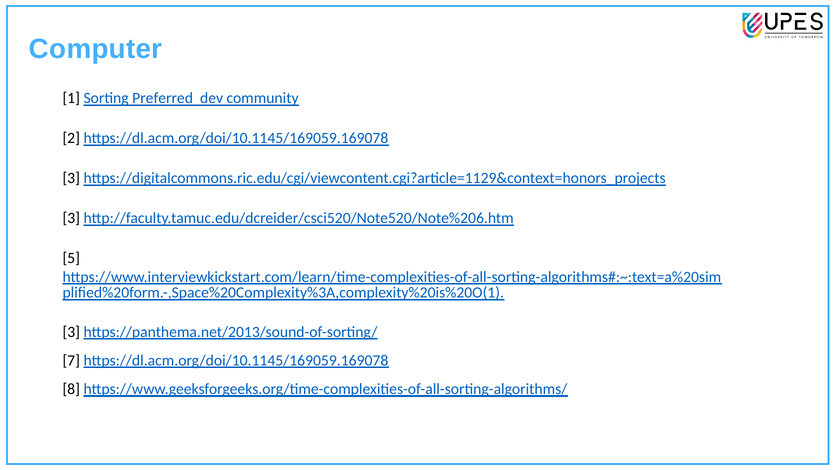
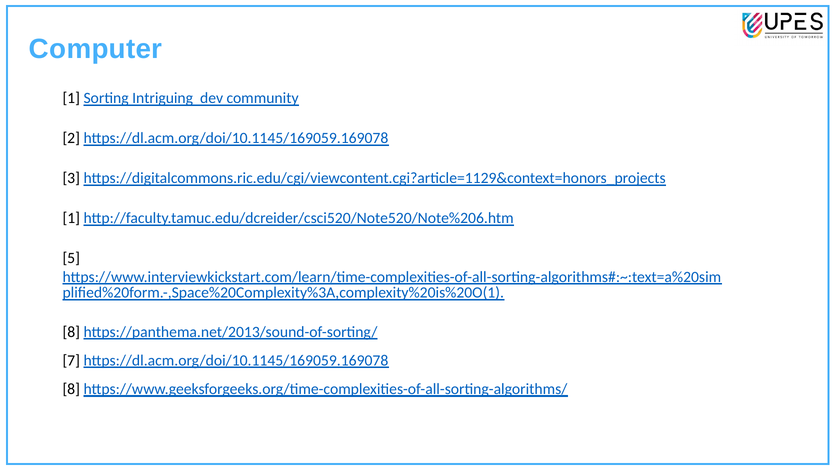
Preferred: Preferred -> Intriguing (163, 98)
3: 3 -> 1 (71, 218)
3: 3 -> 8 (71, 332)
